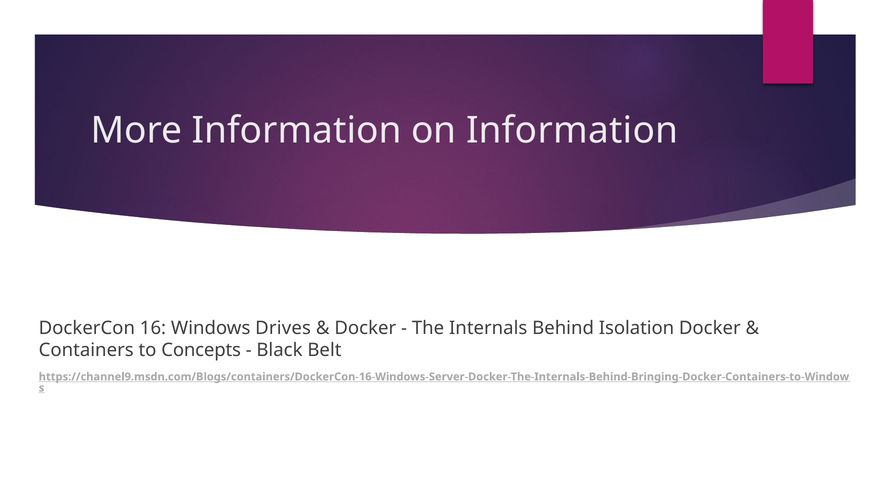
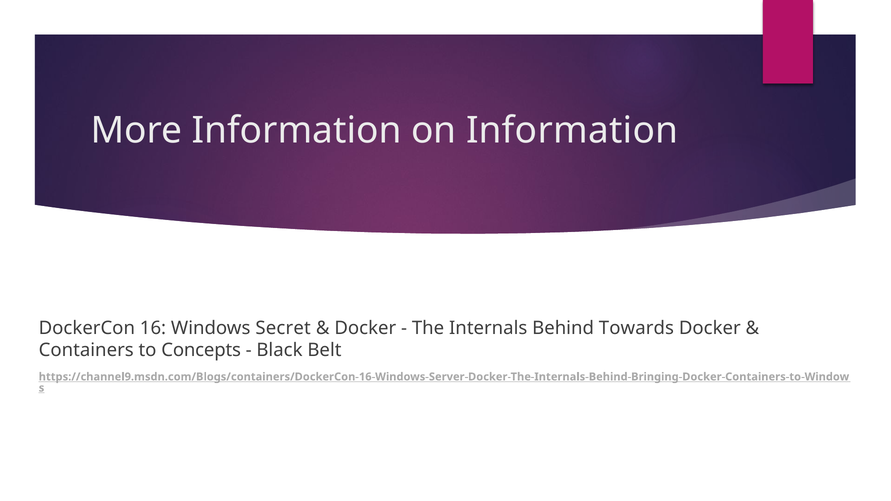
Drives: Drives -> Secret (283, 328)
Isolation: Isolation -> Towards (636, 328)
